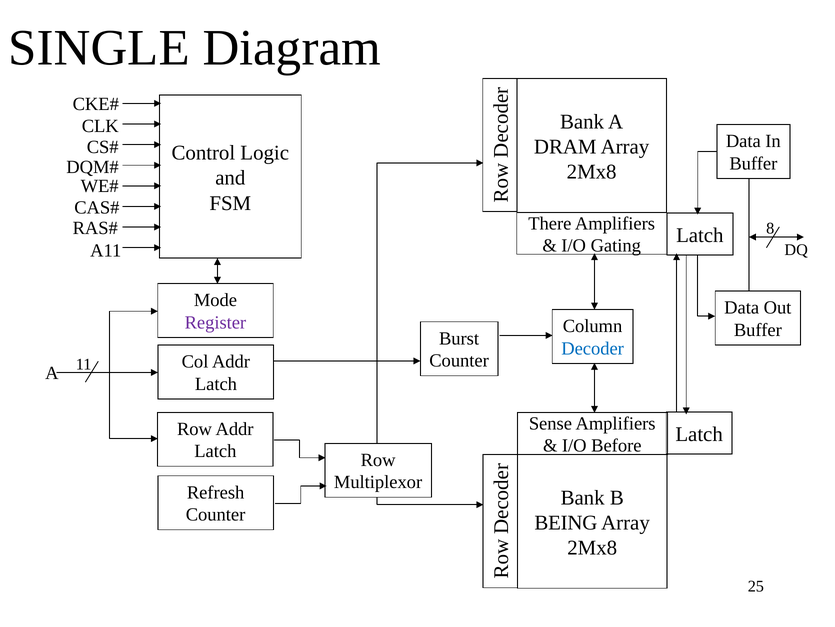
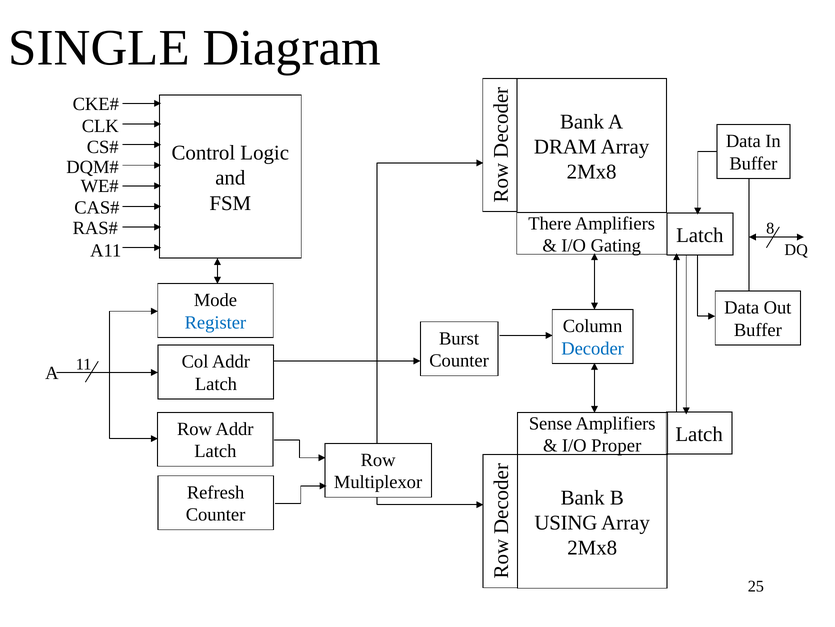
Register colour: purple -> blue (215, 322)
Before: Before -> Proper (616, 445)
BEING: BEING -> USING (566, 522)
